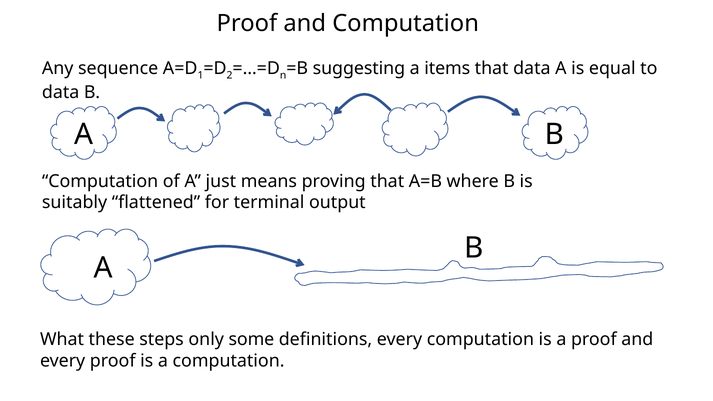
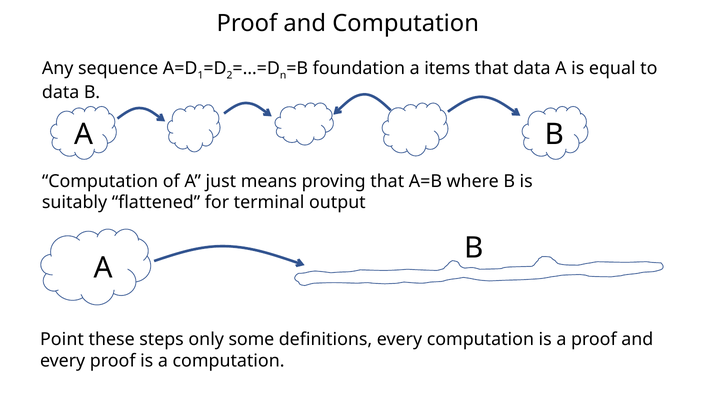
suggesting: suggesting -> foundation (359, 68)
What: What -> Point (62, 339)
